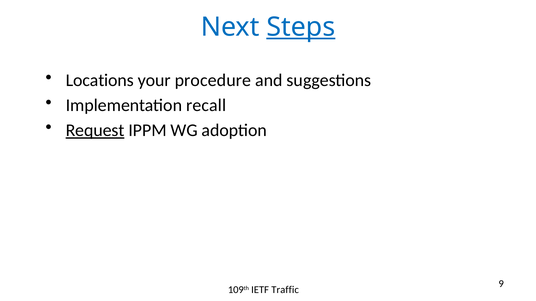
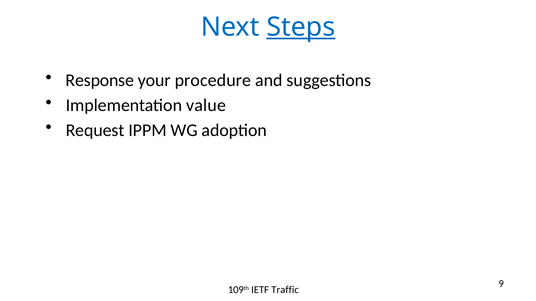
Locations: Locations -> Response (100, 81)
recall: recall -> value (206, 106)
Request underline: present -> none (95, 131)
